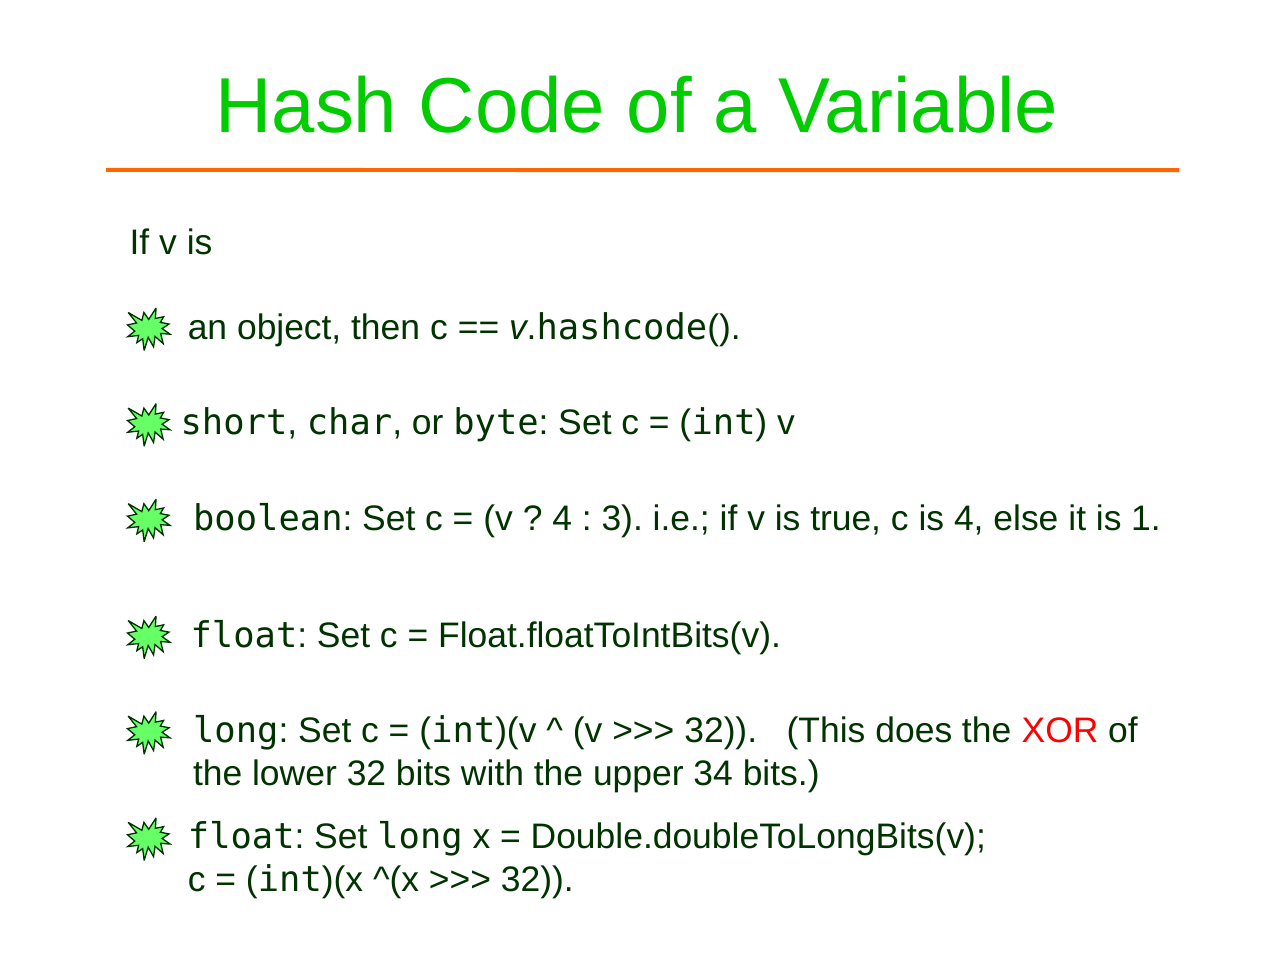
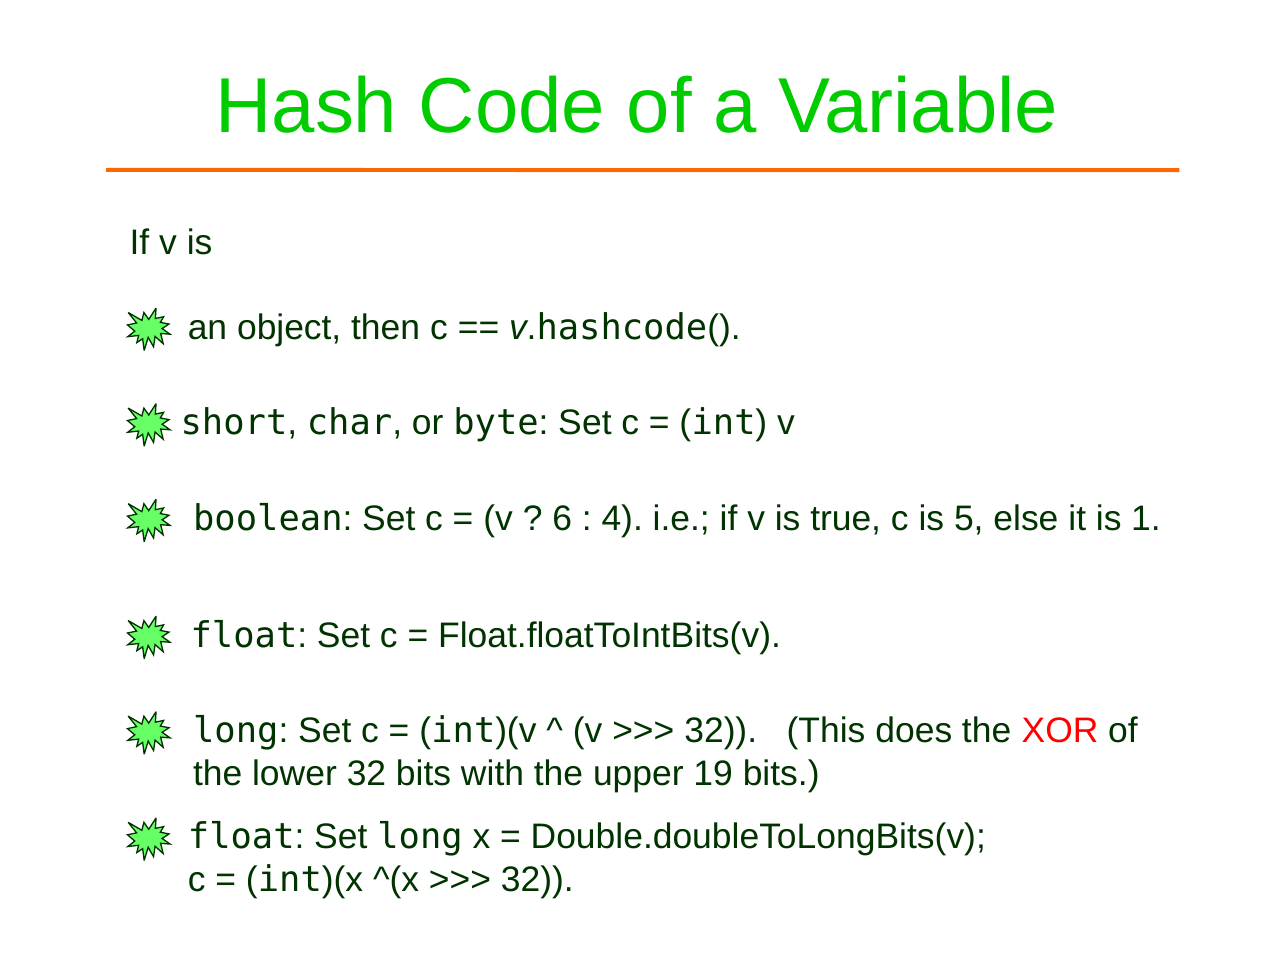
4: 4 -> 6 (562, 519)
3: 3 -> 4 (622, 519)
is 4: 4 -> 5 (969, 519)
34: 34 -> 19 (713, 774)
